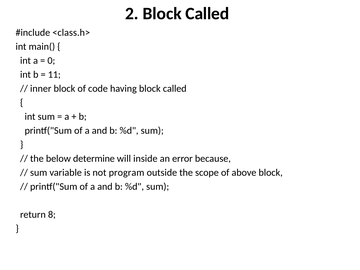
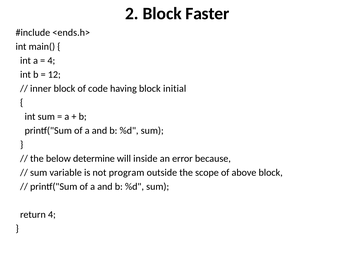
2 Block Called: Called -> Faster (207, 14)
<class.h>: <class.h> -> <ends.h> (71, 32)
0: 0 -> 4 (51, 61)
11: 11 -> 12 (54, 75)
having block called: called -> initial (175, 89)
return 8: 8 -> 4 (52, 215)
